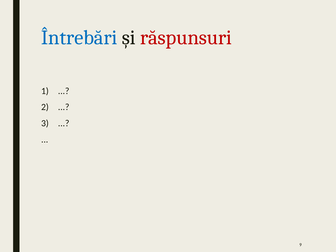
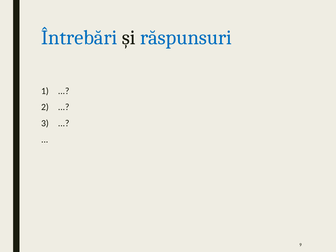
răspunsuri colour: red -> blue (186, 38)
